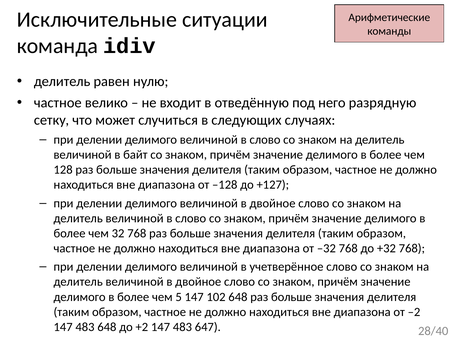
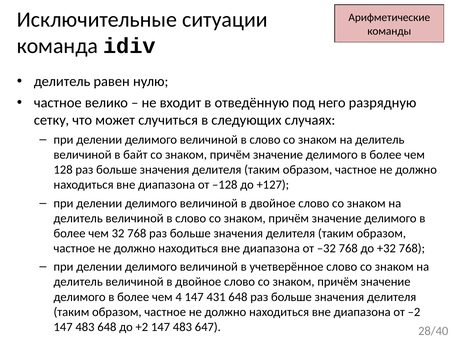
5: 5 -> 4 (179, 297)
102: 102 -> 431 (216, 297)
